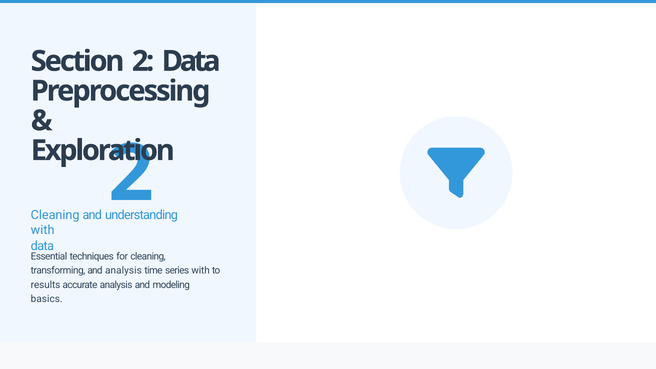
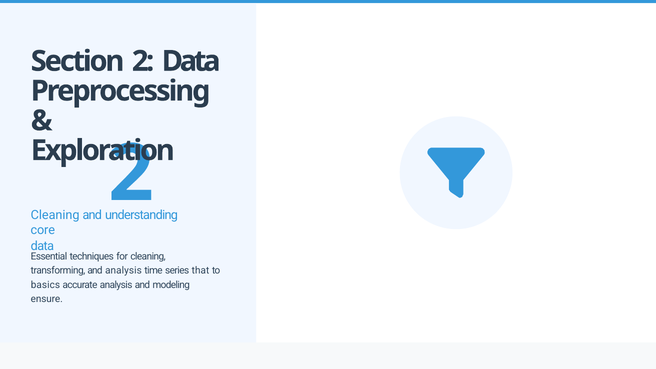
with: with -> core (43, 230)
series with: with -> that (200, 271)
results: results -> basics (45, 285)
basics: basics -> ensure (47, 299)
